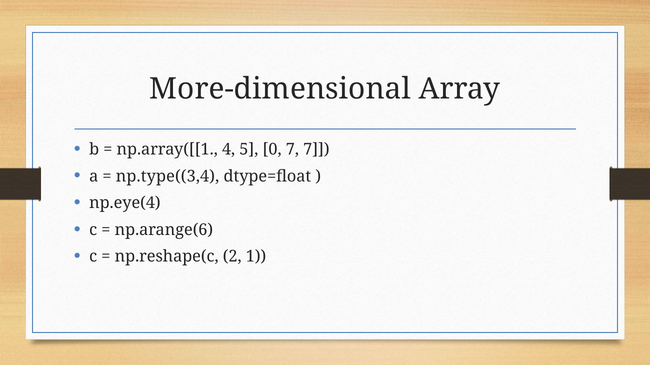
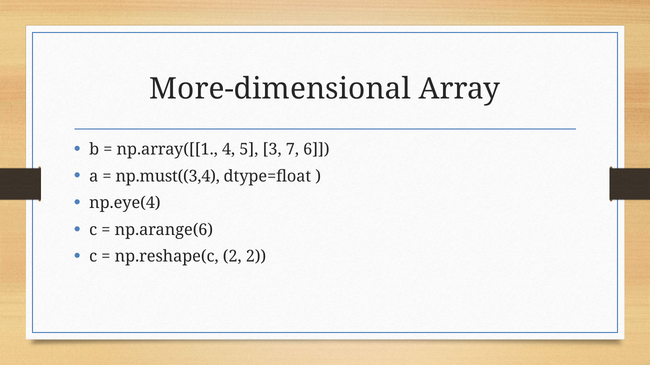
0: 0 -> 3 (272, 150)
7 7: 7 -> 6 (316, 150)
np.type((3,4: np.type((3,4 -> np.must((3,4 (168, 176)
2 1: 1 -> 2 (256, 257)
